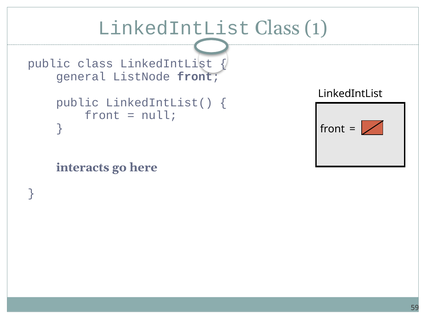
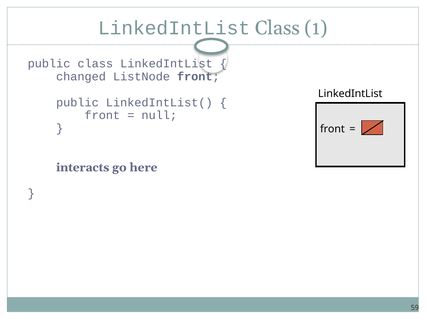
general: general -> changed (81, 77)
